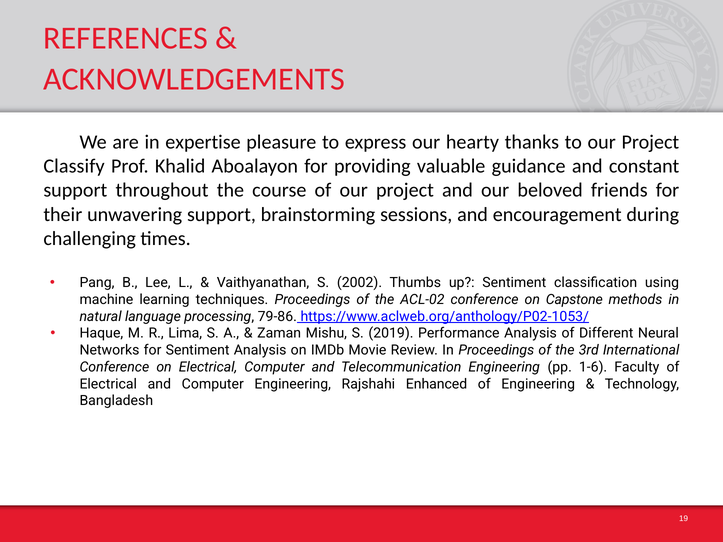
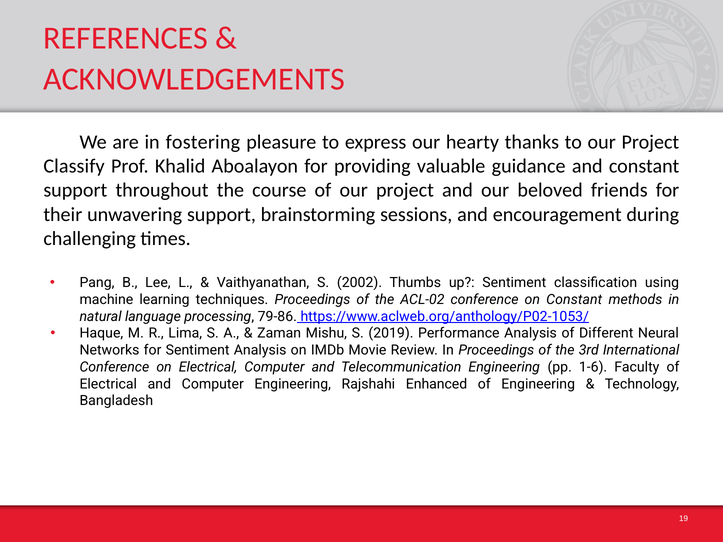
expertise: expertise -> fostering (203, 142)
on Capstone: Capstone -> Constant (574, 300)
